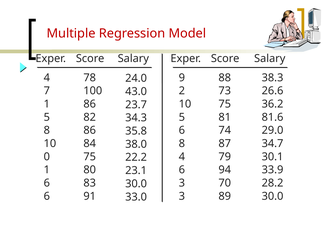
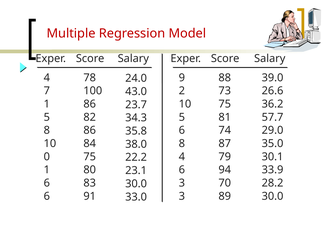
38.3: 38.3 -> 39.0 (272, 78)
81.6: 81.6 -> 57.7 (272, 117)
34.7: 34.7 -> 35.0 (272, 143)
